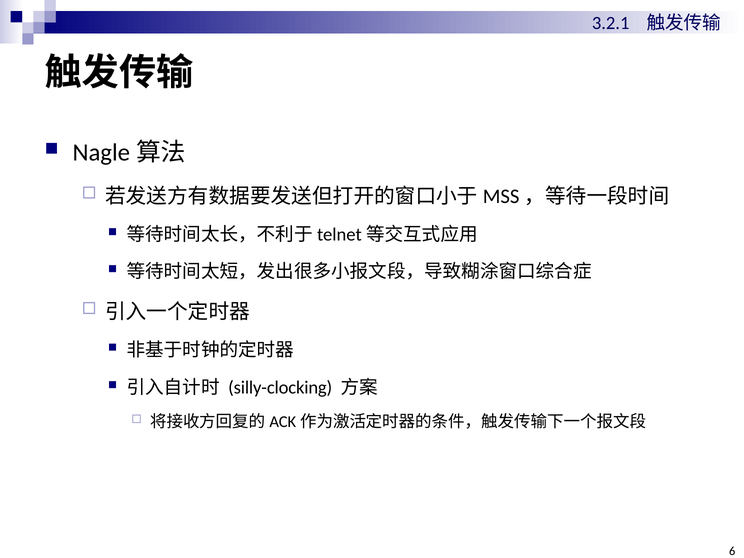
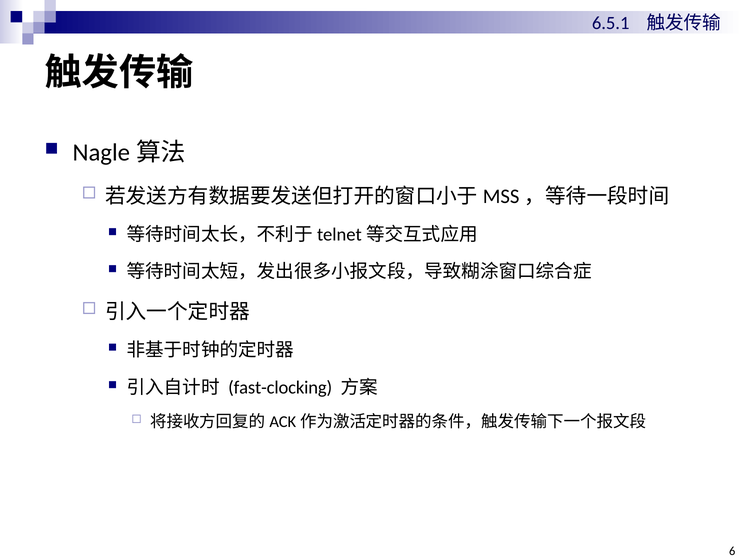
3.2.1: 3.2.1 -> 6.5.1 (611, 23)
silly-clocking: silly-clocking -> fast-clocking (280, 388)
